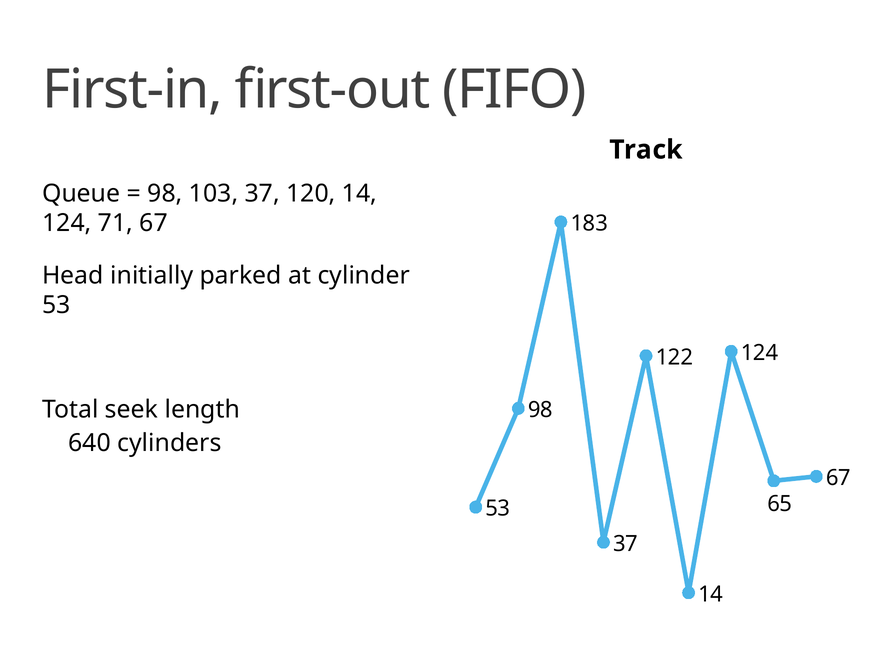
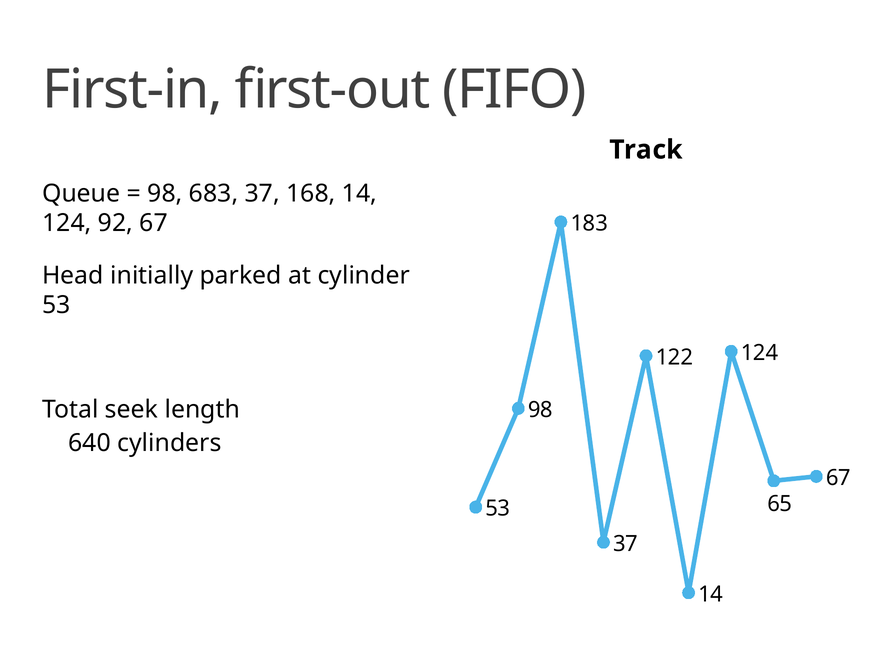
103: 103 -> 683 (214, 193)
120: 120 -> 168 (311, 193)
71: 71 -> 92 (115, 223)
